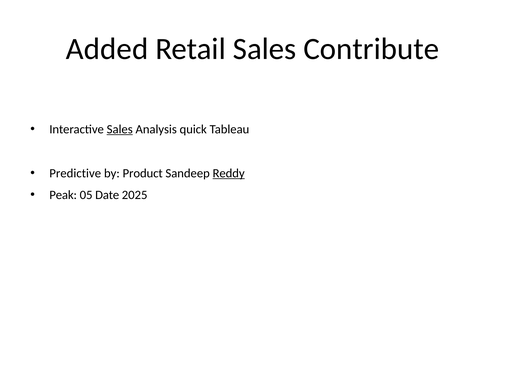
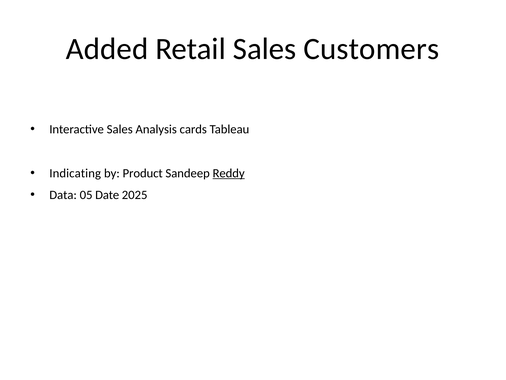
Contribute: Contribute -> Customers (371, 49)
Sales underline: present -> none (120, 129)
quick: quick -> cards (193, 129)
Predictive: Predictive -> Indicating (75, 173)
Peak: Peak -> Data (63, 195)
